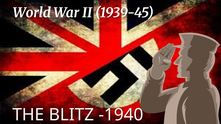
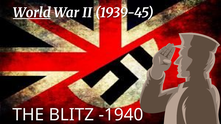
World underline: none -> present (32, 13)
